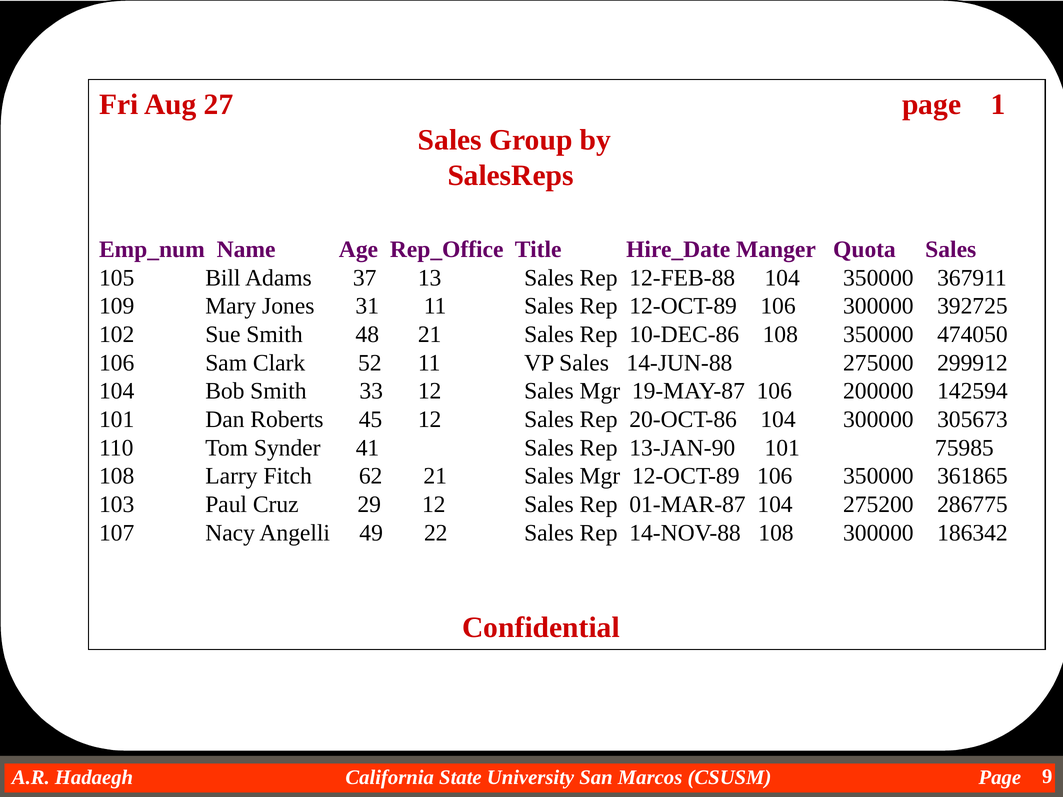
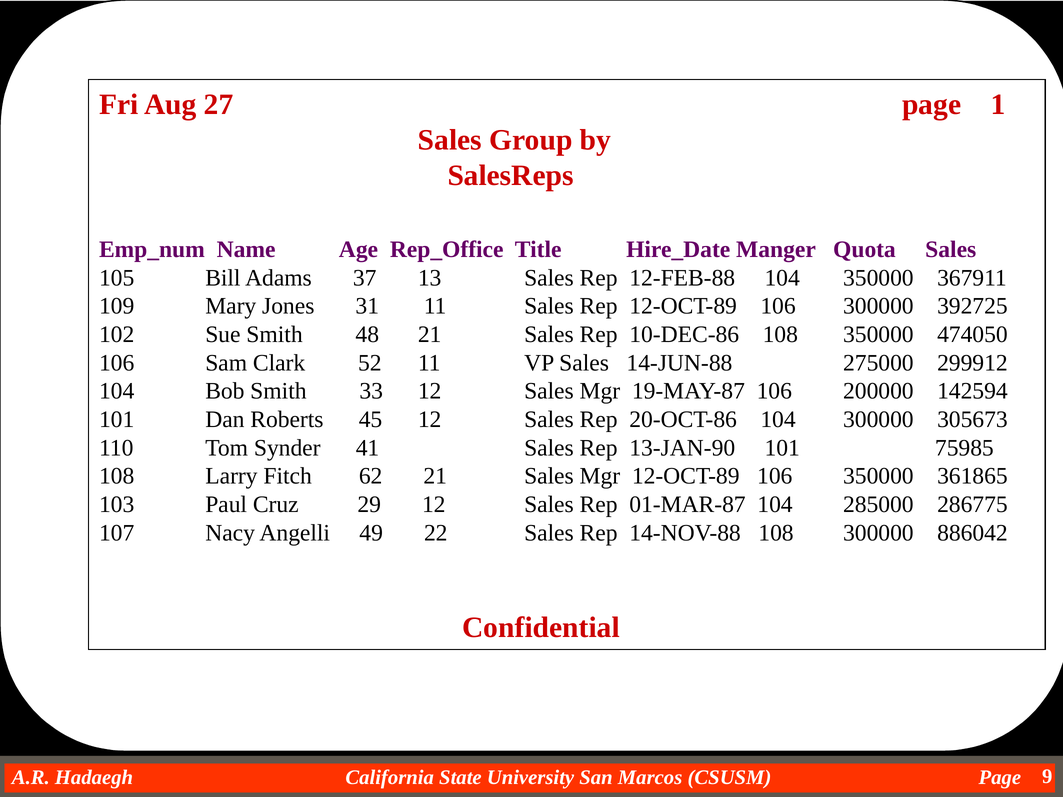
275200: 275200 -> 285000 (878, 505)
186342: 186342 -> 886042 (972, 533)
